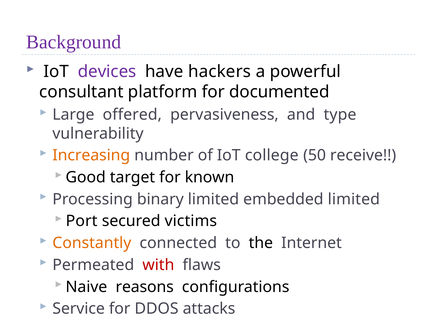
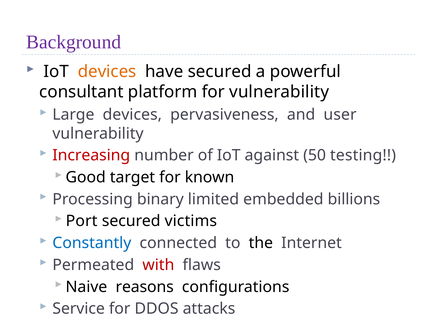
devices colour: purple -> orange (107, 72)
have hackers: hackers -> secured (220, 72)
for documented: documented -> vulnerability (279, 92)
Large offered: offered -> devices (132, 115)
type: type -> user (340, 115)
Increasing colour: orange -> red (91, 156)
college: college -> against (272, 156)
receive: receive -> testing (363, 156)
embedded limited: limited -> billions (354, 200)
Constantly colour: orange -> blue (92, 244)
